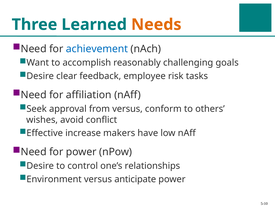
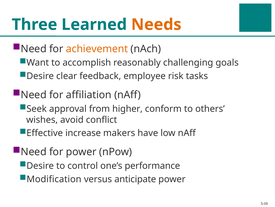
achievement colour: blue -> orange (97, 49)
from versus: versus -> higher (127, 108)
relationships: relationships -> performance (152, 165)
Environment: Environment -> Modification (54, 179)
